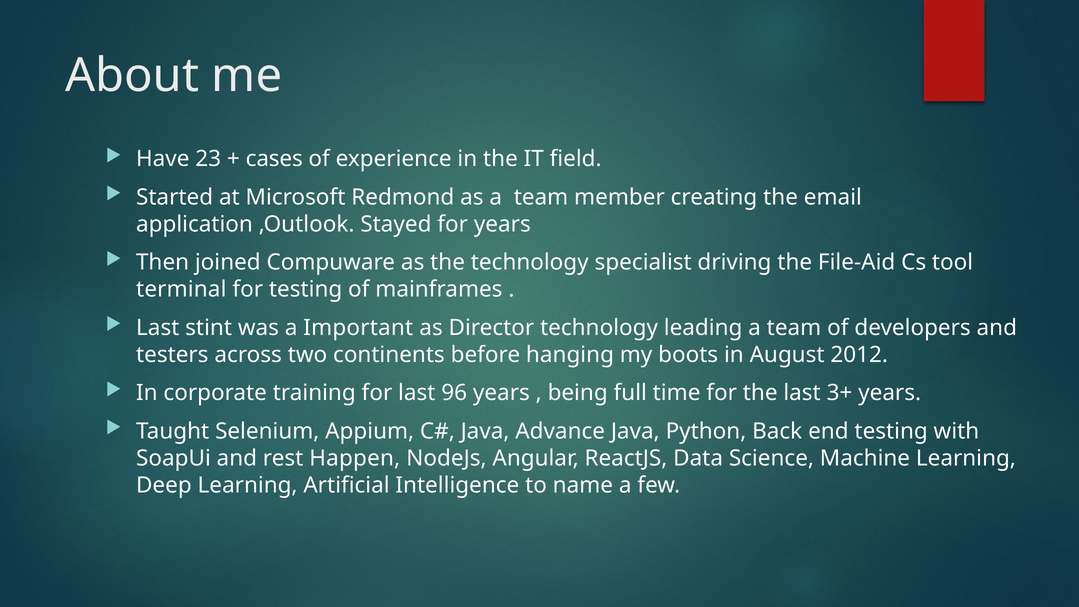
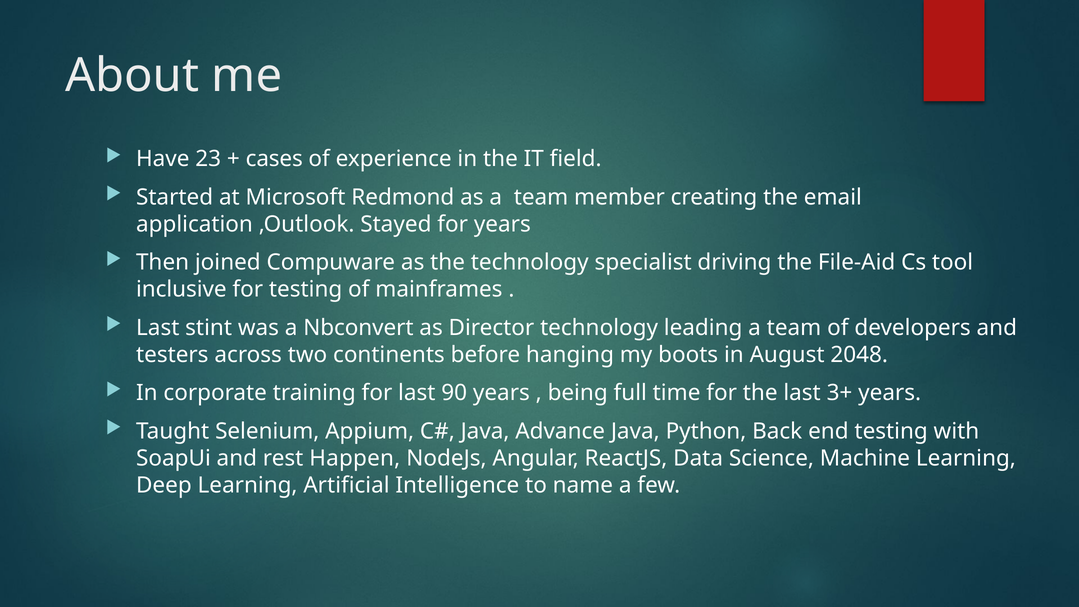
terminal: terminal -> inclusive (181, 289)
Important: Important -> Nbconvert (358, 328)
2012: 2012 -> 2048 (859, 355)
96: 96 -> 90 (454, 393)
